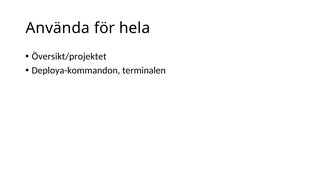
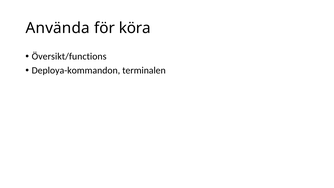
hela: hela -> köra (135, 28)
Översikt/projektet: Översikt/projektet -> Översikt/functions (69, 56)
